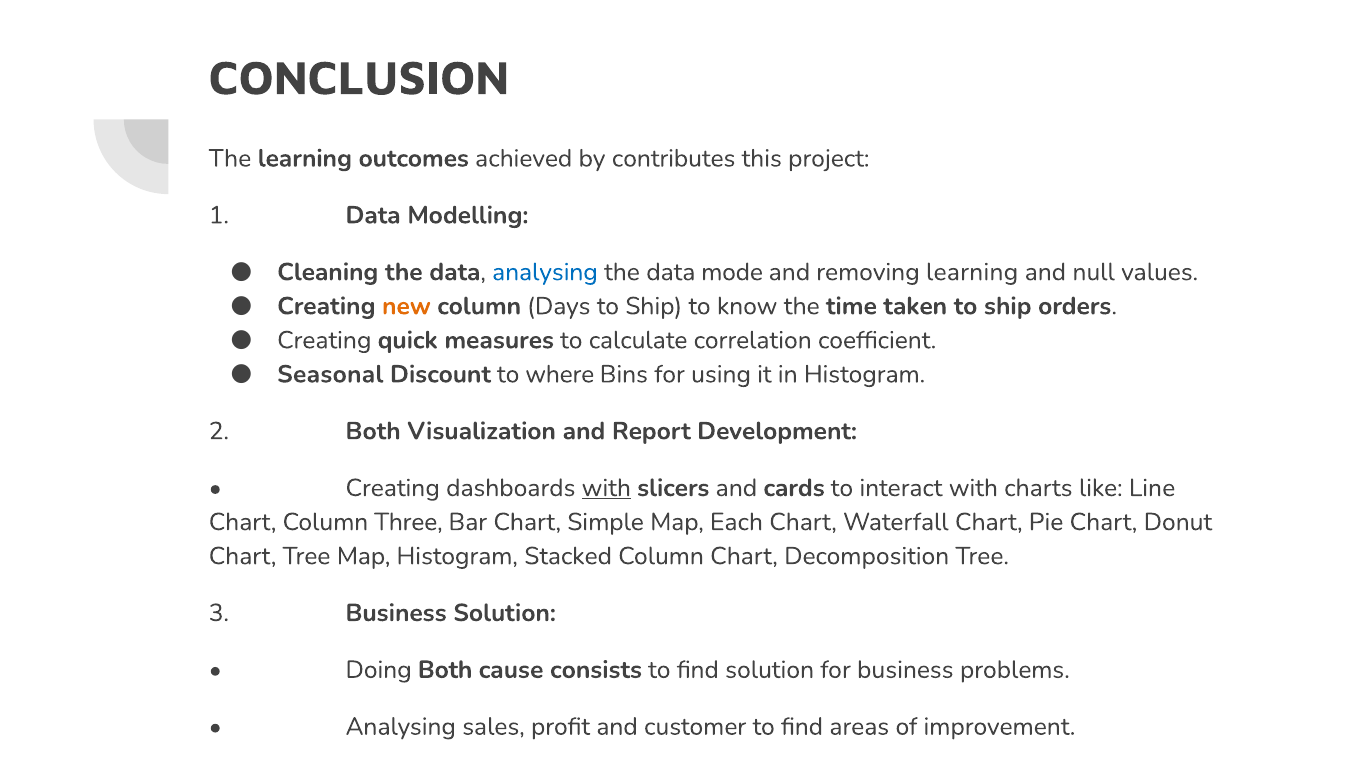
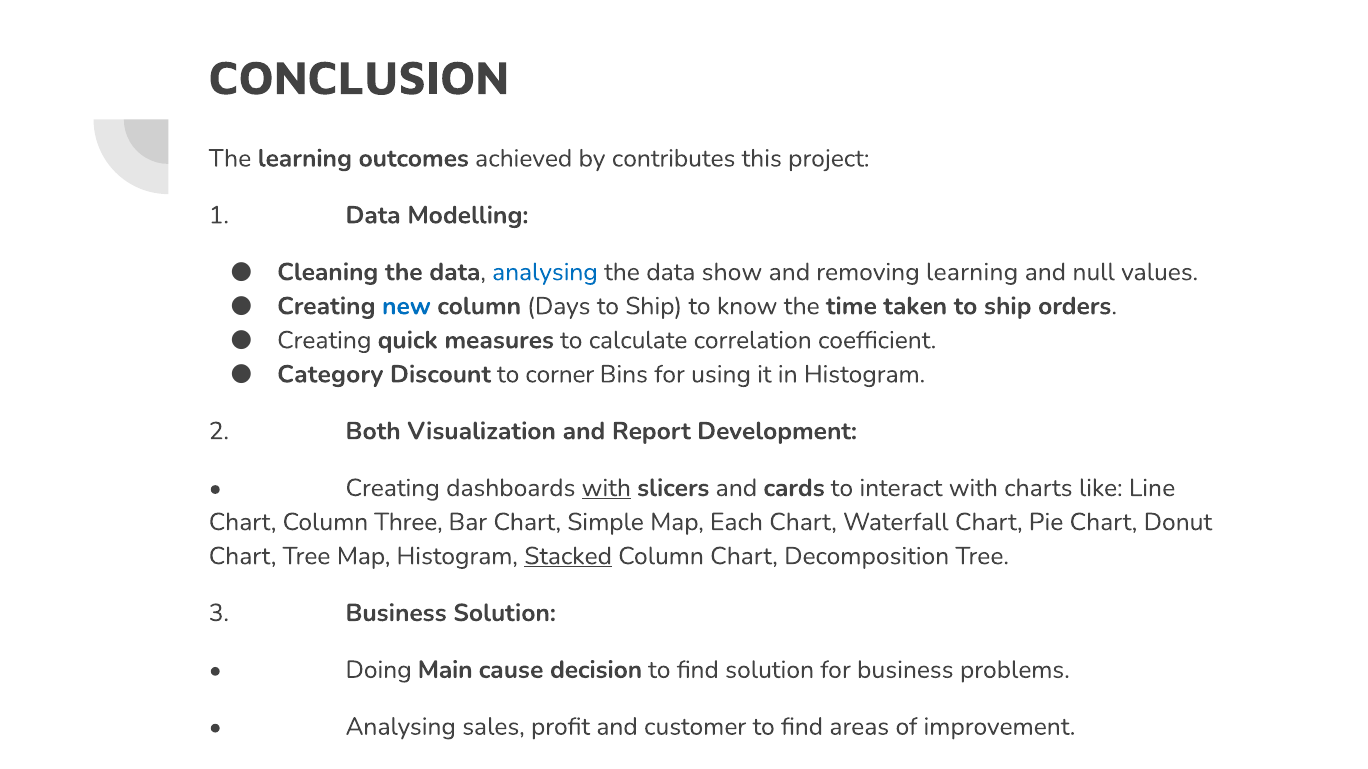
mode: mode -> show (732, 272)
new colour: orange -> blue (406, 306)
Seasonal: Seasonal -> Category (330, 375)
where: where -> corner (560, 375)
Stacked underline: none -> present (568, 556)
Doing Both: Both -> Main (445, 670)
consists: consists -> decision (596, 670)
